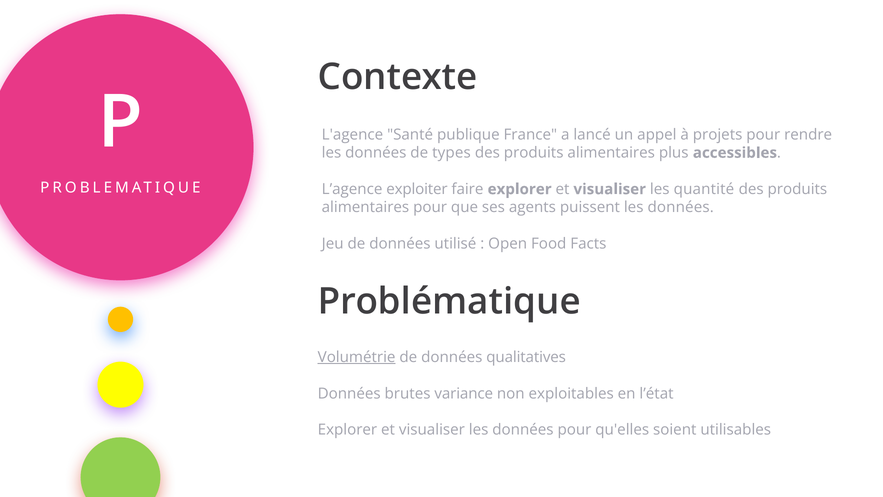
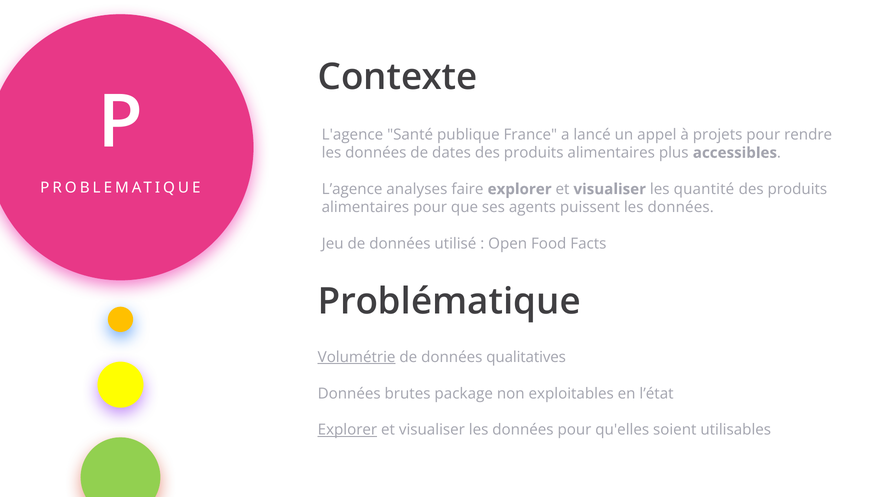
types: types -> dates (452, 153)
exploiter: exploiter -> analyses (417, 189)
variance: variance -> package (464, 393)
Explorer underline: none -> present (347, 430)
